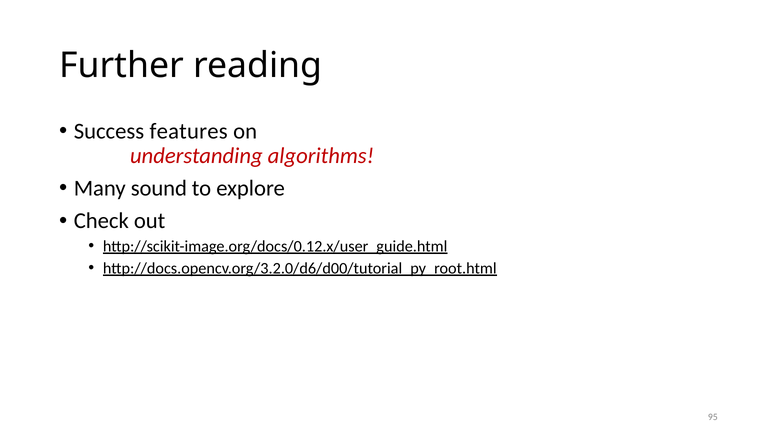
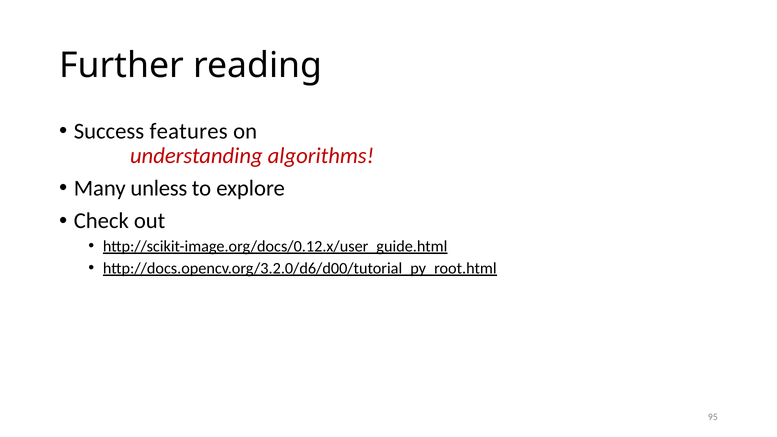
sound: sound -> unless (159, 188)
